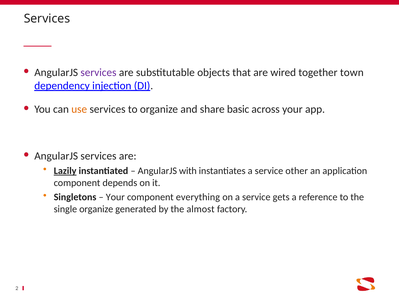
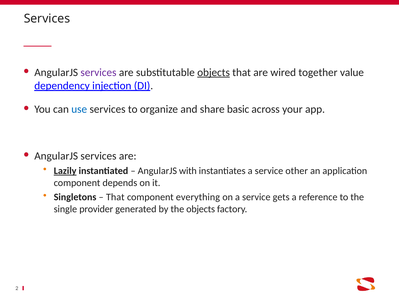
objects underline: none -> present (214, 72)
town: town -> value (352, 72)
use colour: orange -> blue (79, 109)
Your: Your -> That (115, 197)
single organize: organize -> provider (96, 209)
the almost: almost -> objects (201, 209)
